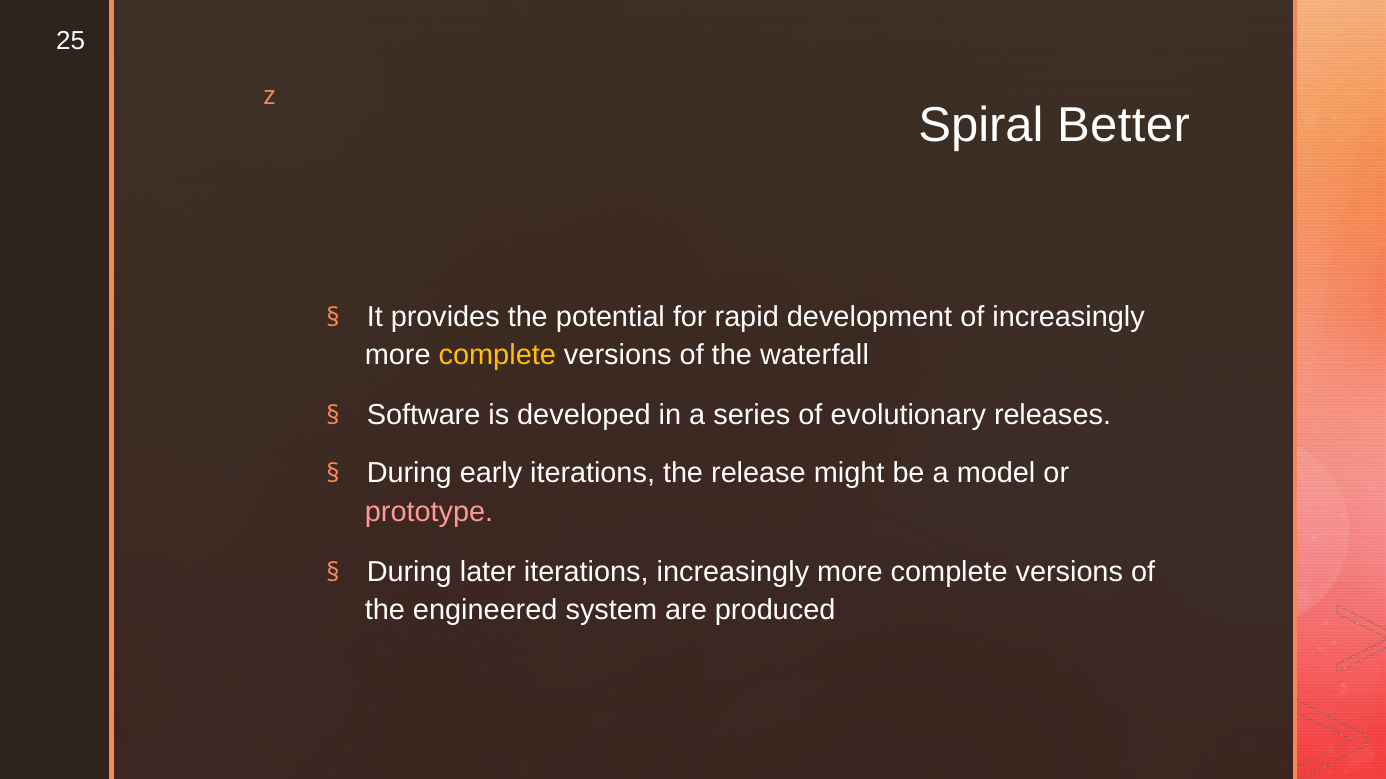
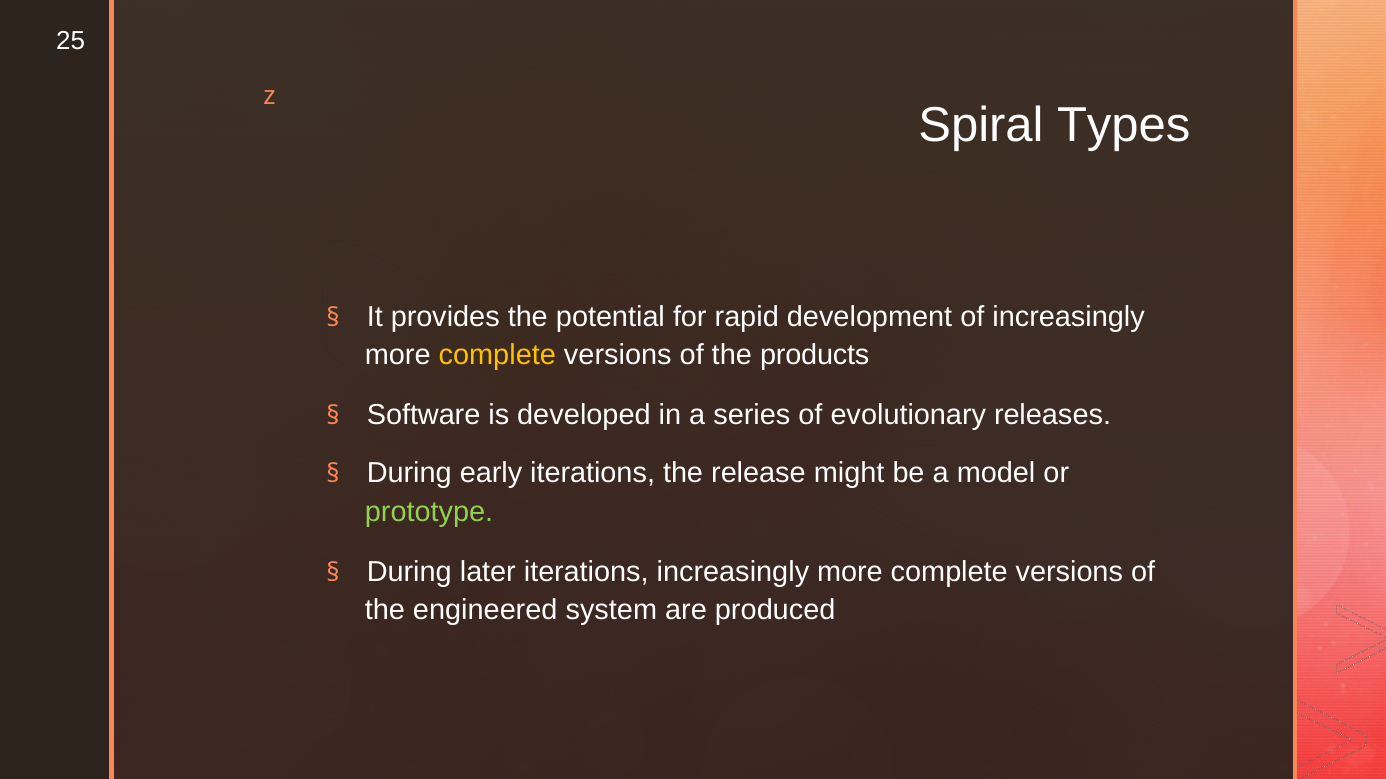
Better: Better -> Types (1124, 126)
waterfall: waterfall -> products (815, 355)
prototype colour: pink -> light green (429, 512)
